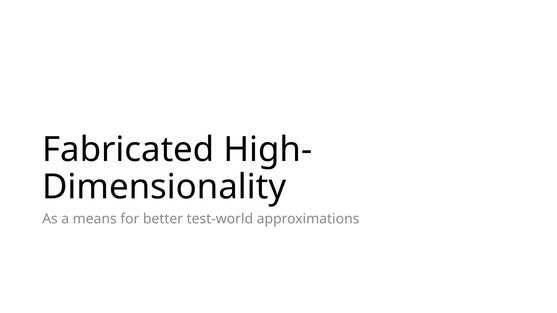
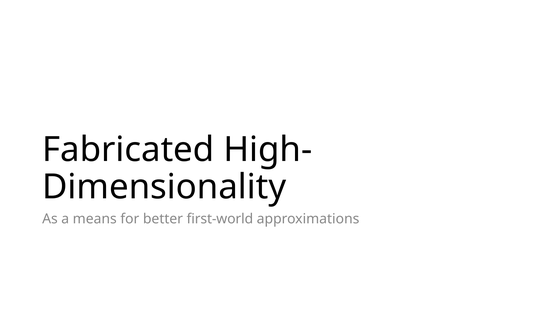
test-world: test-world -> first-world (220, 219)
